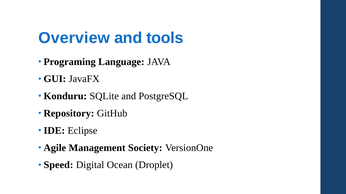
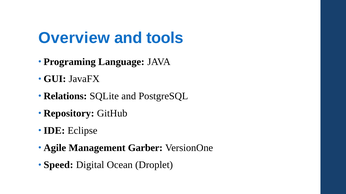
Konduru: Konduru -> Relations (65, 96)
Society: Society -> Garber (145, 148)
